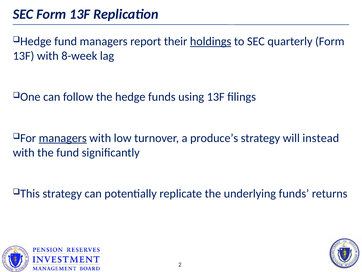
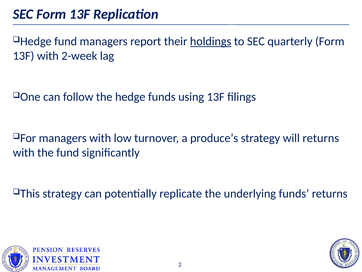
8-week: 8-week -> 2-week (79, 56)
managers underline: present -> none (63, 138)
will instead: instead -> returns (321, 138)
